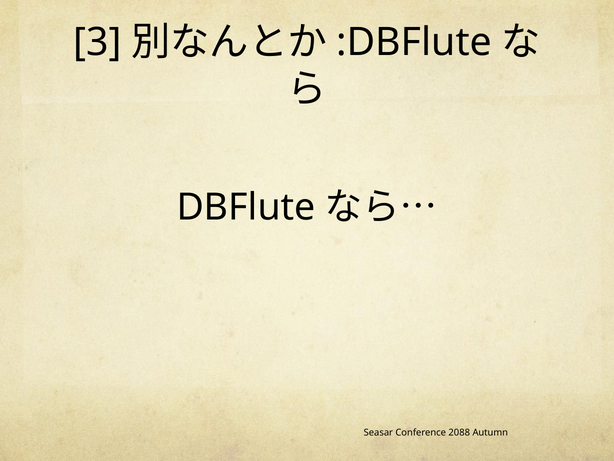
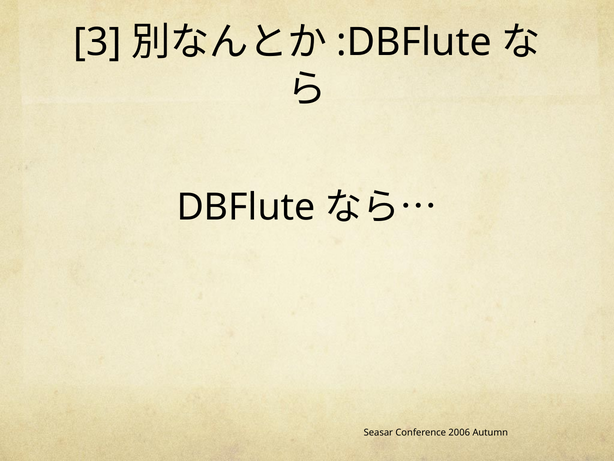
2088: 2088 -> 2006 (459, 432)
